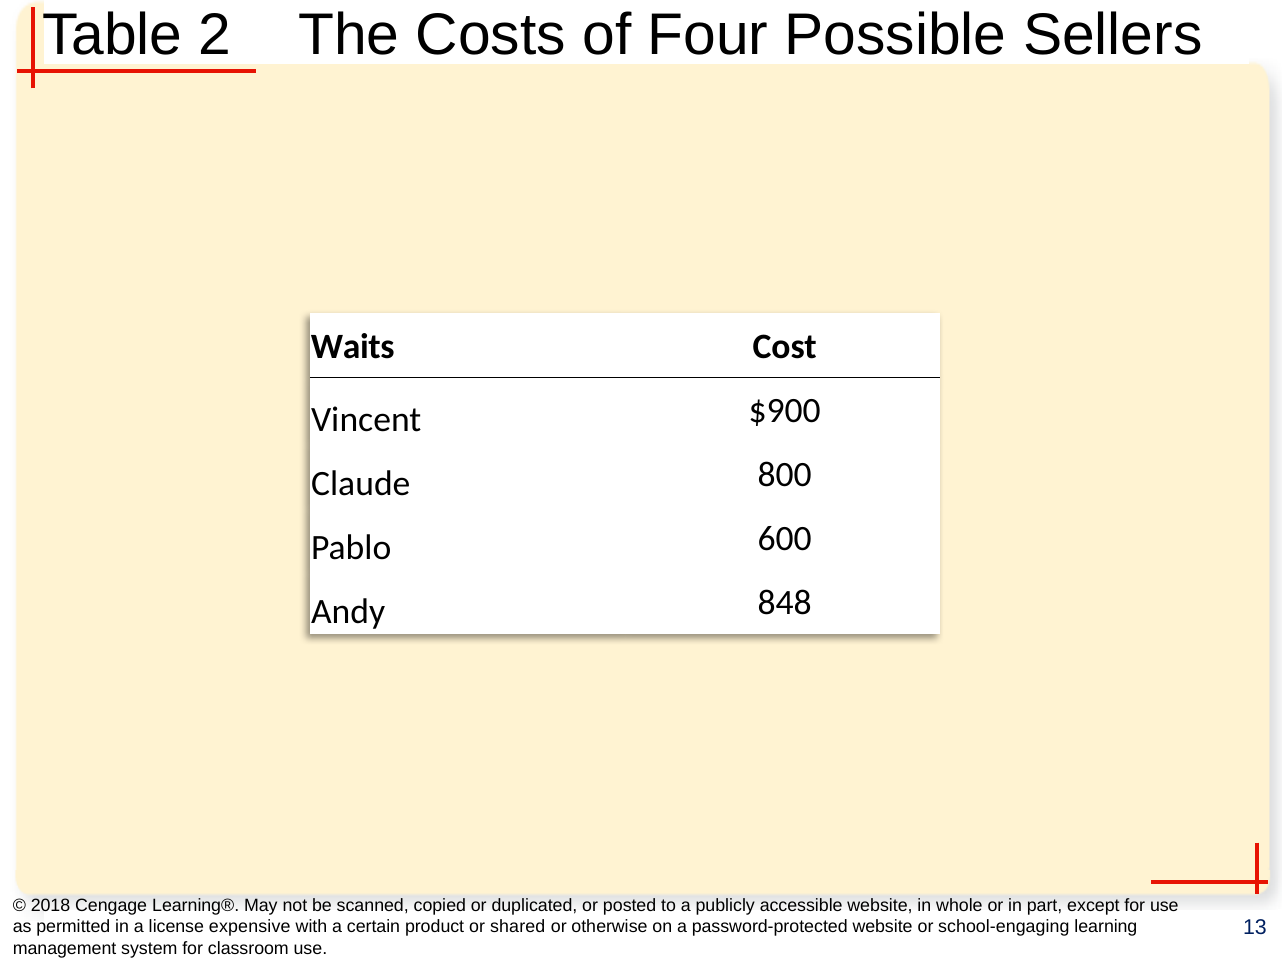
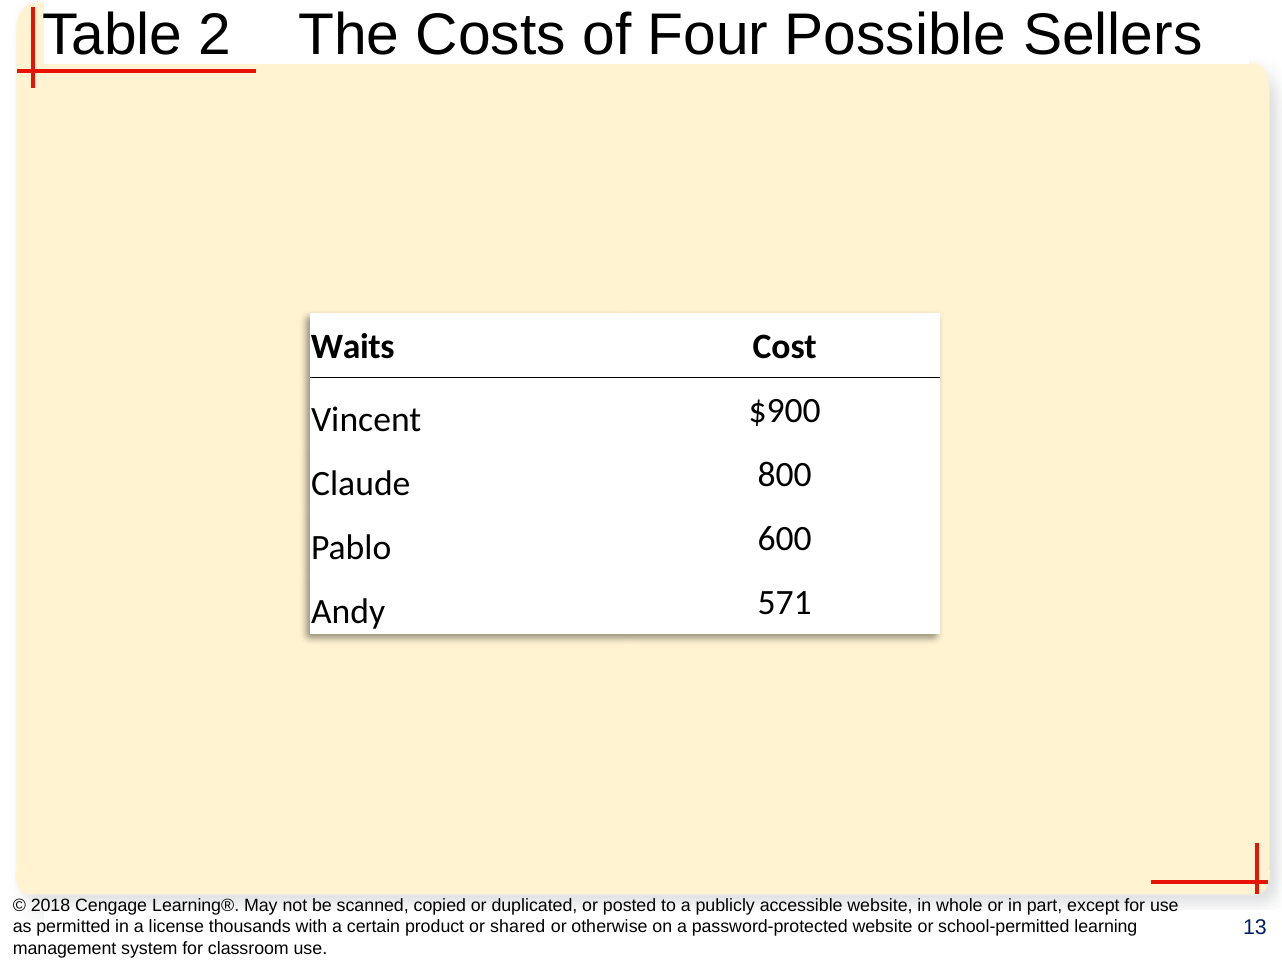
848: 848 -> 571 (785, 603)
expensive: expensive -> thousands (250, 927)
school-engaging: school-engaging -> school-permitted (1004, 927)
